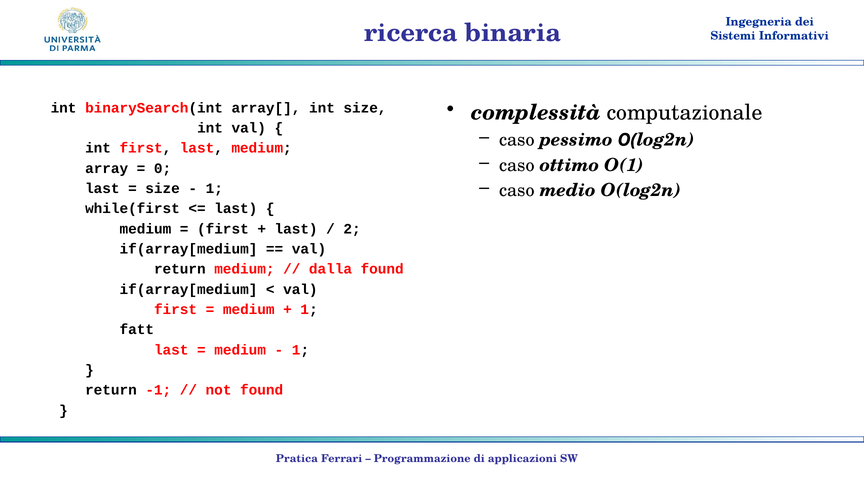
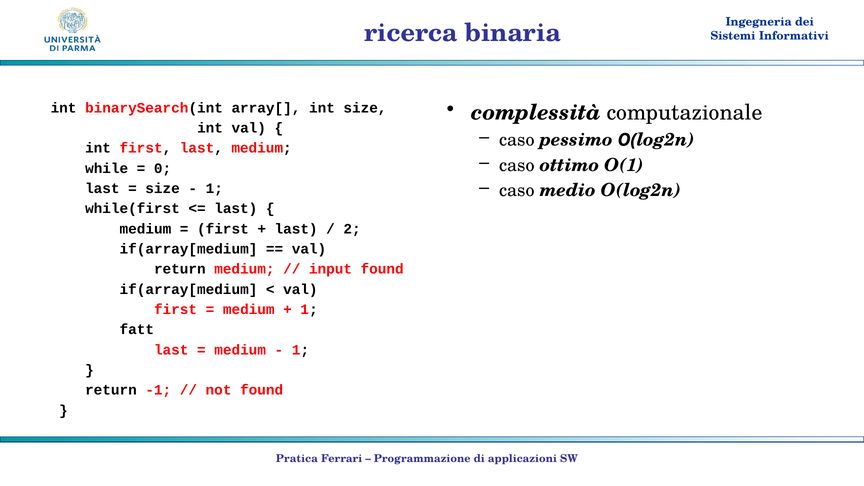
array: array -> while (107, 168)
dalla: dalla -> input (331, 269)
